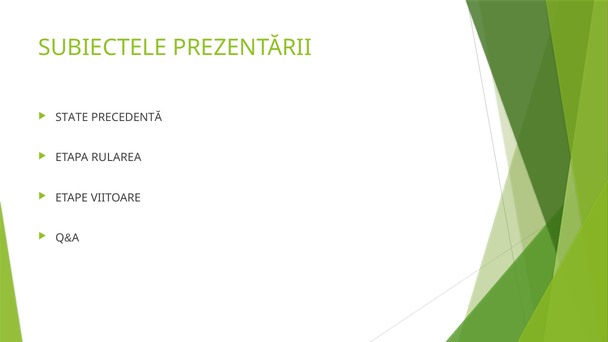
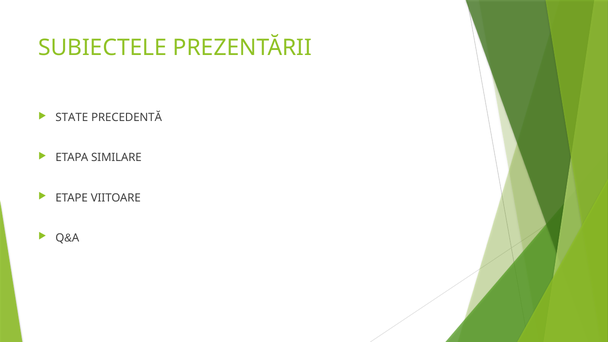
RULAREA: RULAREA -> SIMILARE (116, 158)
